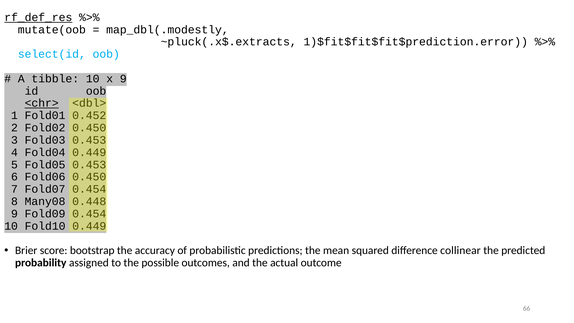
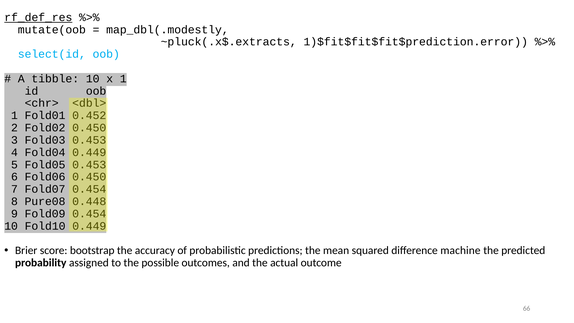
x 9: 9 -> 1 (123, 79)
<chr> underline: present -> none (42, 103)
Many08: Many08 -> Pure08 (45, 201)
collinear: collinear -> machine (460, 250)
